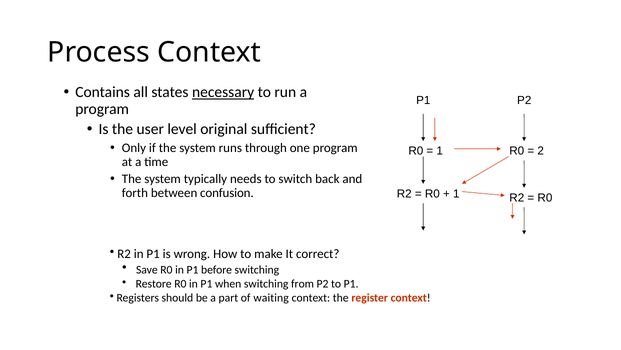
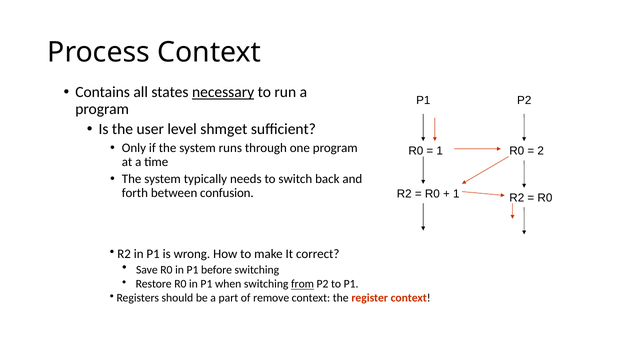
original: original -> shmget (224, 129)
from underline: none -> present (303, 284)
waiting: waiting -> remove (271, 298)
